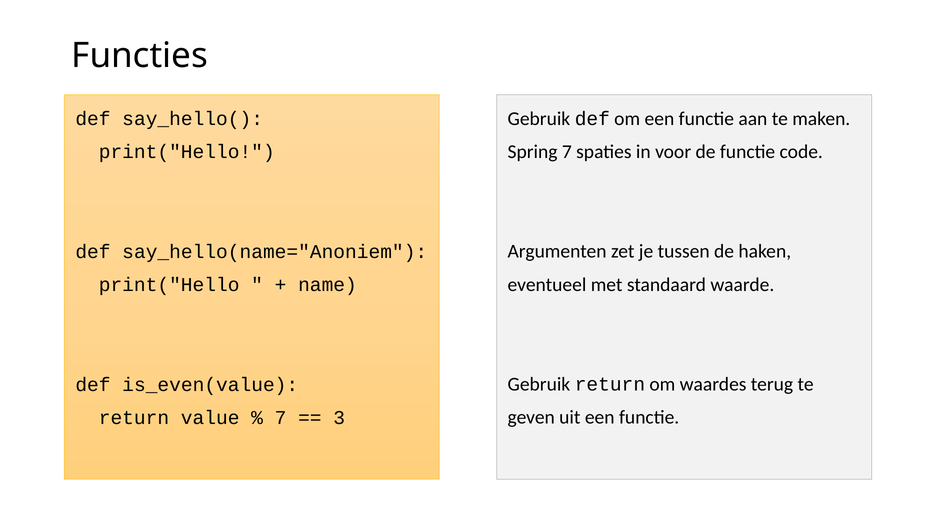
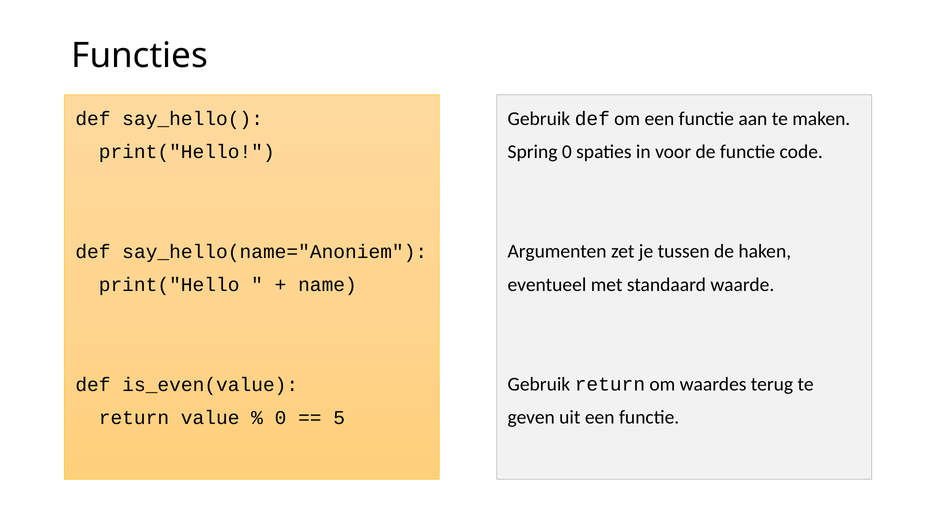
Spring 7: 7 -> 0 (567, 152)
7: 7 -> 0 (281, 417)
3: 3 -> 5 (339, 417)
